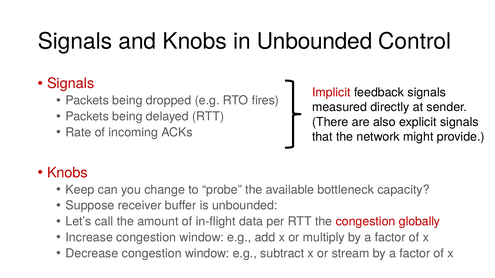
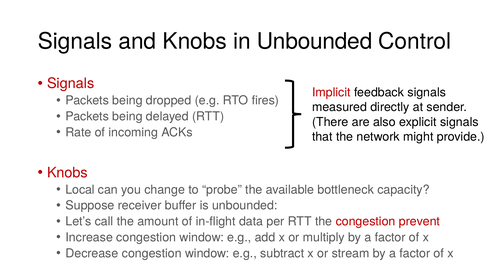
Keep: Keep -> Local (80, 190)
globally: globally -> prevent (419, 222)
